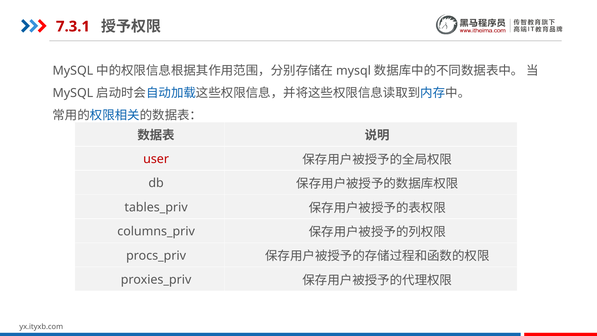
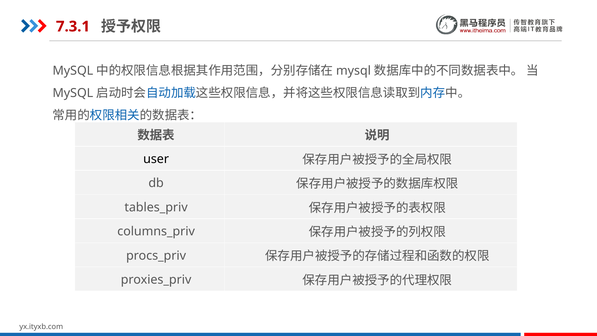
user colour: red -> black (156, 159)
